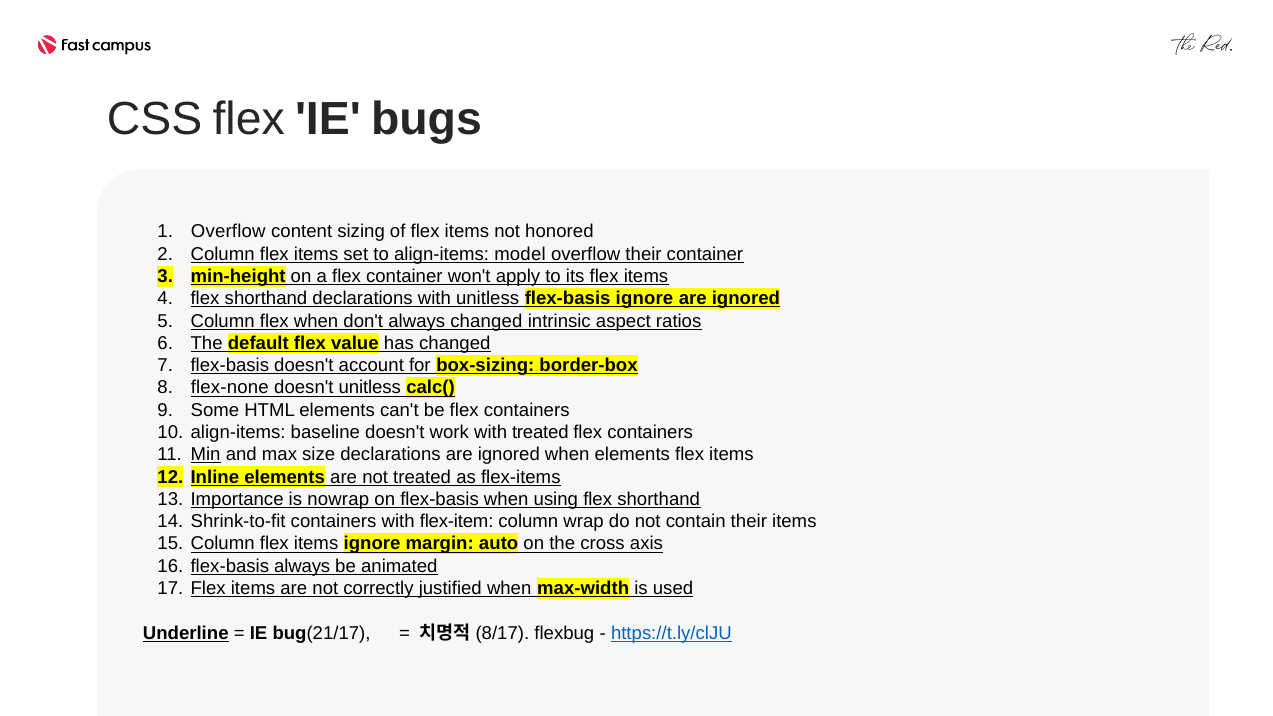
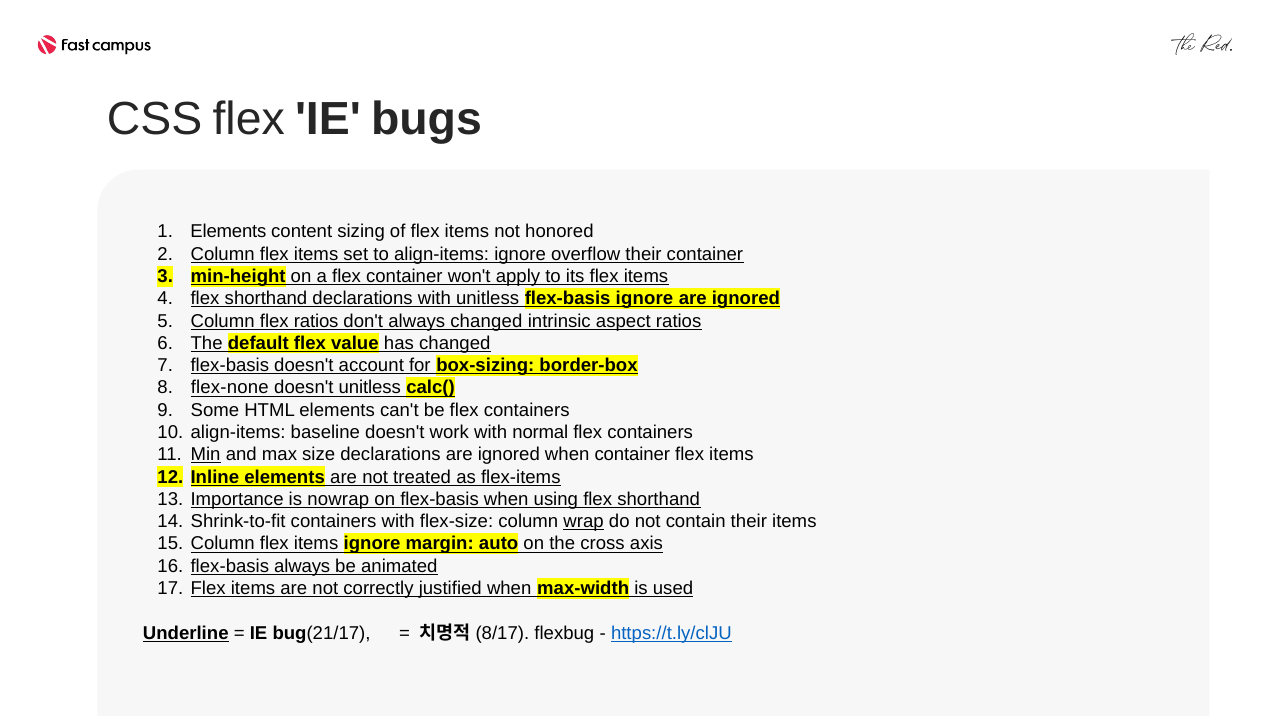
Overflow: Overflow -> Elements (228, 232)
align-items model: model -> ignore (520, 254)
flex when: when -> ratios (316, 321)
with treated: treated -> normal (540, 432)
when elements: elements -> container (632, 455)
flex-item: flex-item -> flex-size (457, 522)
wrap underline: none -> present (584, 522)
